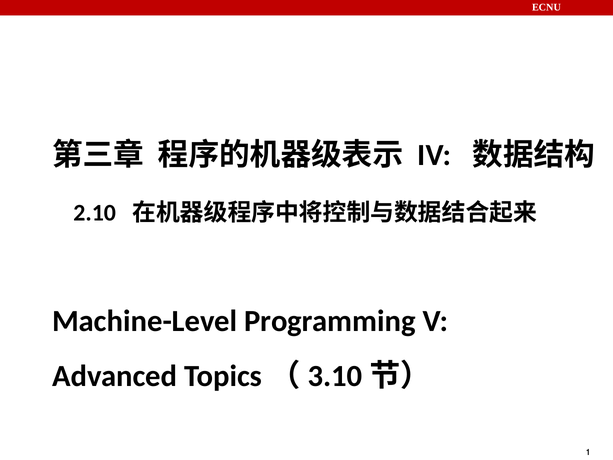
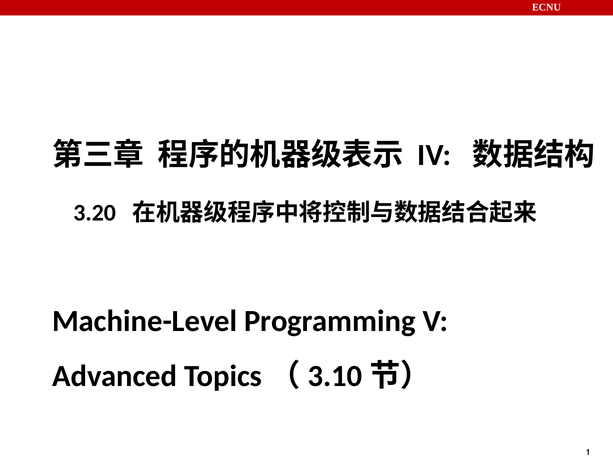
2.10: 2.10 -> 3.20 (95, 213)
